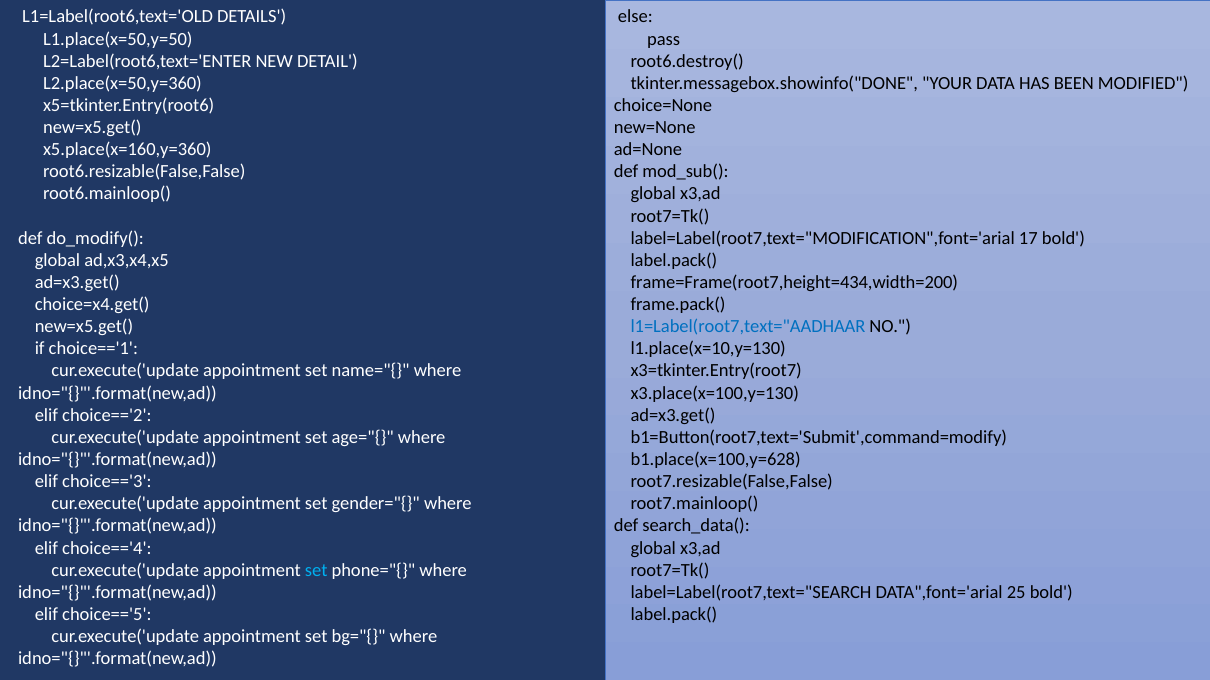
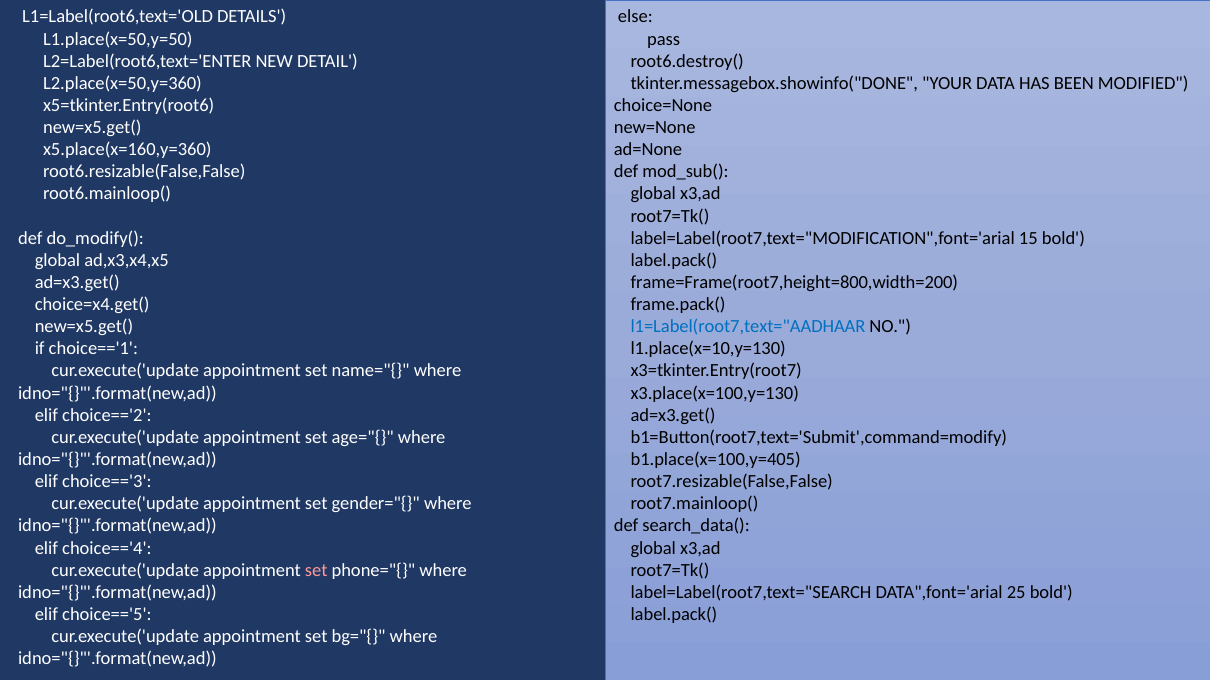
17: 17 -> 15 (1028, 238)
frame=Frame(root7,height=434,width=200: frame=Frame(root7,height=434,width=200 -> frame=Frame(root7,height=800,width=200 (794, 283)
b1.place(x=100,y=628: b1.place(x=100,y=628 -> b1.place(x=100,y=405 (716, 460)
set colour: light blue -> pink (316, 571)
